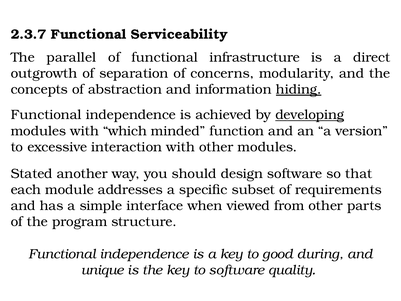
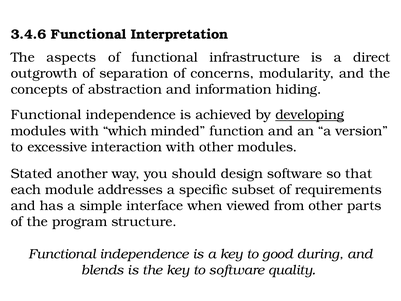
2.3.7: 2.3.7 -> 3.4.6 (28, 34)
Serviceability: Serviceability -> Interpretation (180, 34)
parallel: parallel -> aspects (71, 57)
hiding underline: present -> none (299, 89)
unique: unique -> blends (102, 270)
